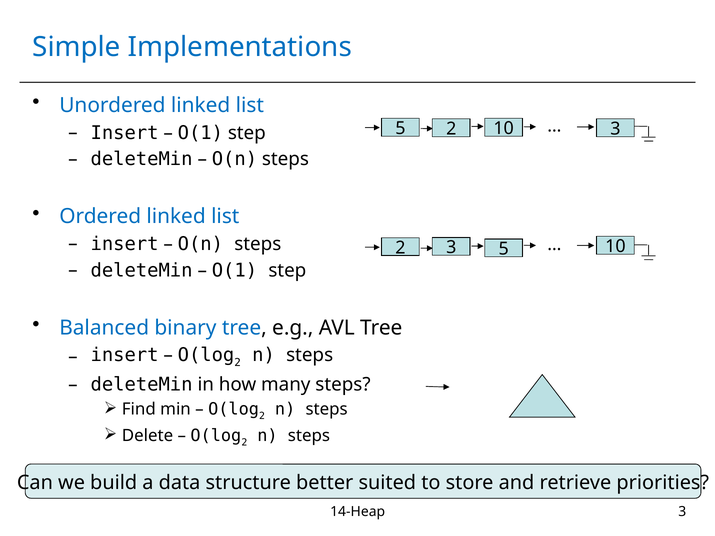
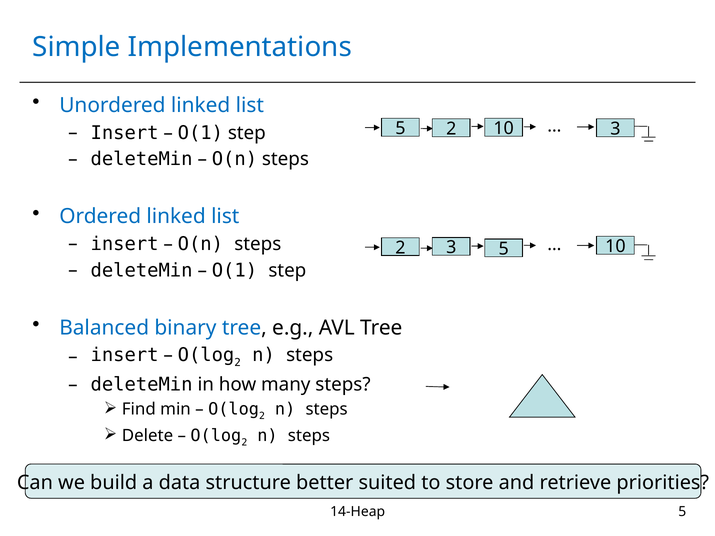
14-Heap 3: 3 -> 5 (682, 512)
